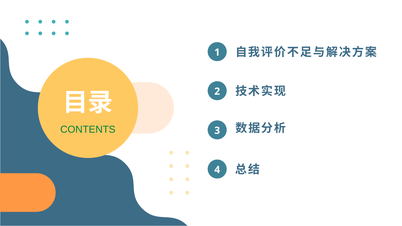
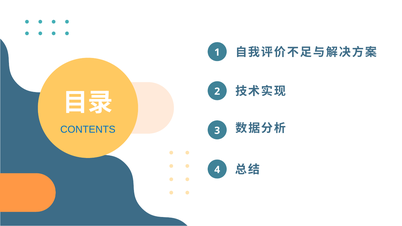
CONTENTS colour: green -> blue (88, 130)
